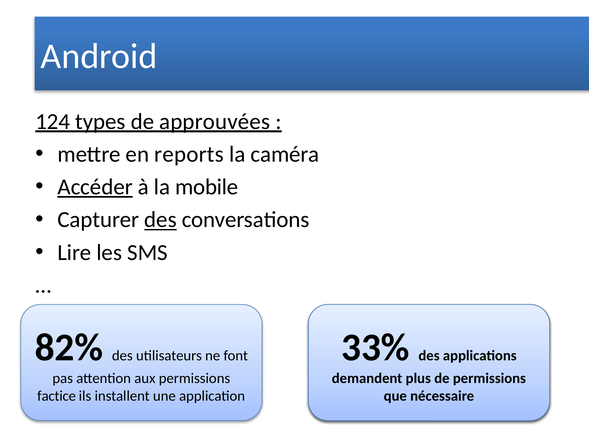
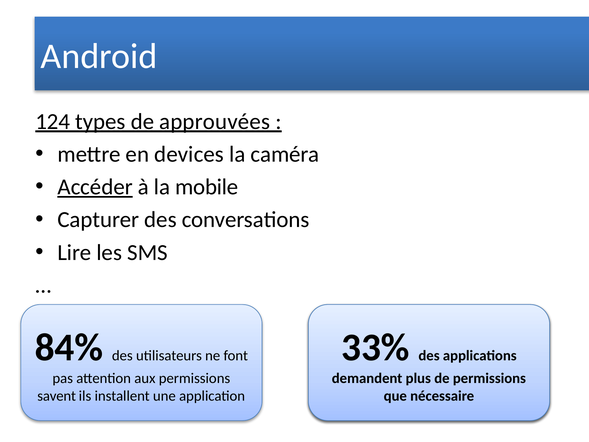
reports: reports -> devices (189, 154)
des underline: present -> none (160, 220)
82%: 82% -> 84% (69, 347)
factice: factice -> savent (57, 396)
